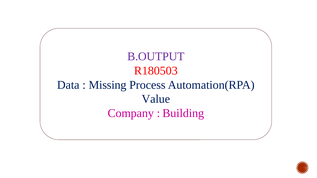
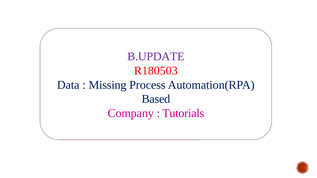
B.OUTPUT: B.OUTPUT -> B.UPDATE (156, 56)
Value: Value -> Based (156, 99)
Building: Building -> Tutorials (183, 114)
